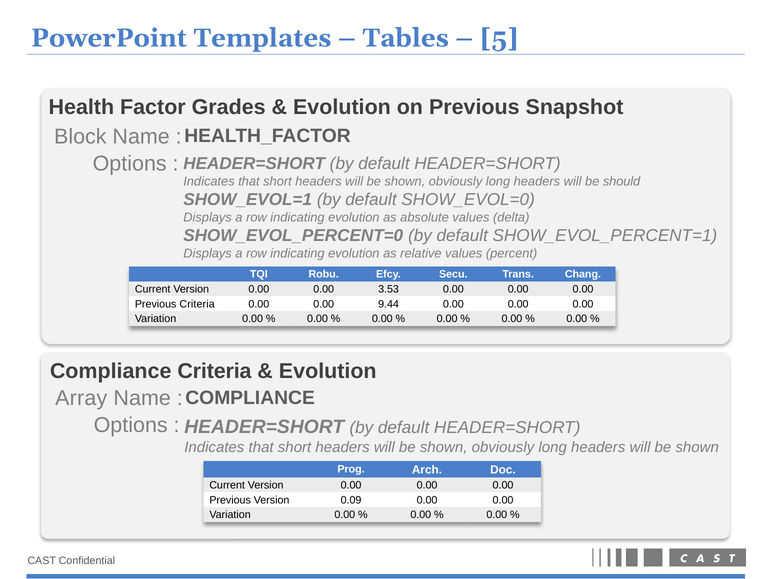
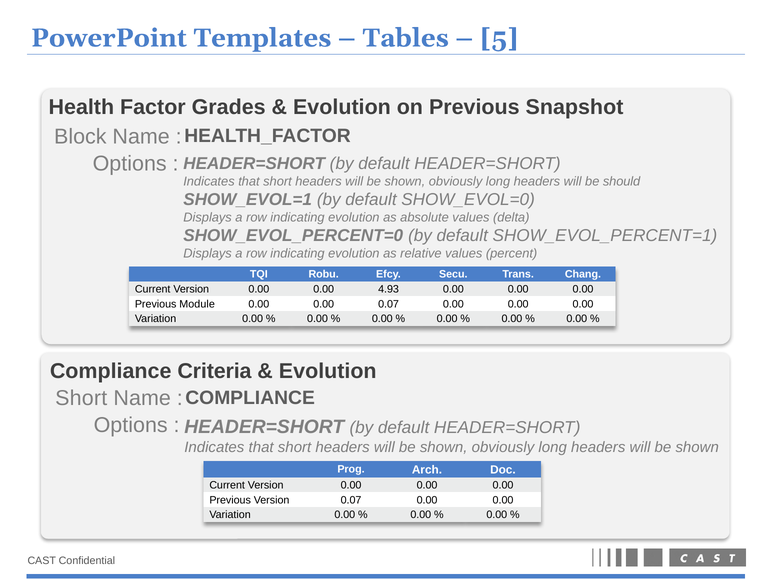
3.53: 3.53 -> 4.93 (389, 289)
Previous Criteria: Criteria -> Module (197, 304)
0.00 9.44: 9.44 -> 0.07 (389, 304)
Array: Array -> Short (81, 398)
Version 0.09: 0.09 -> 0.07 (351, 500)
